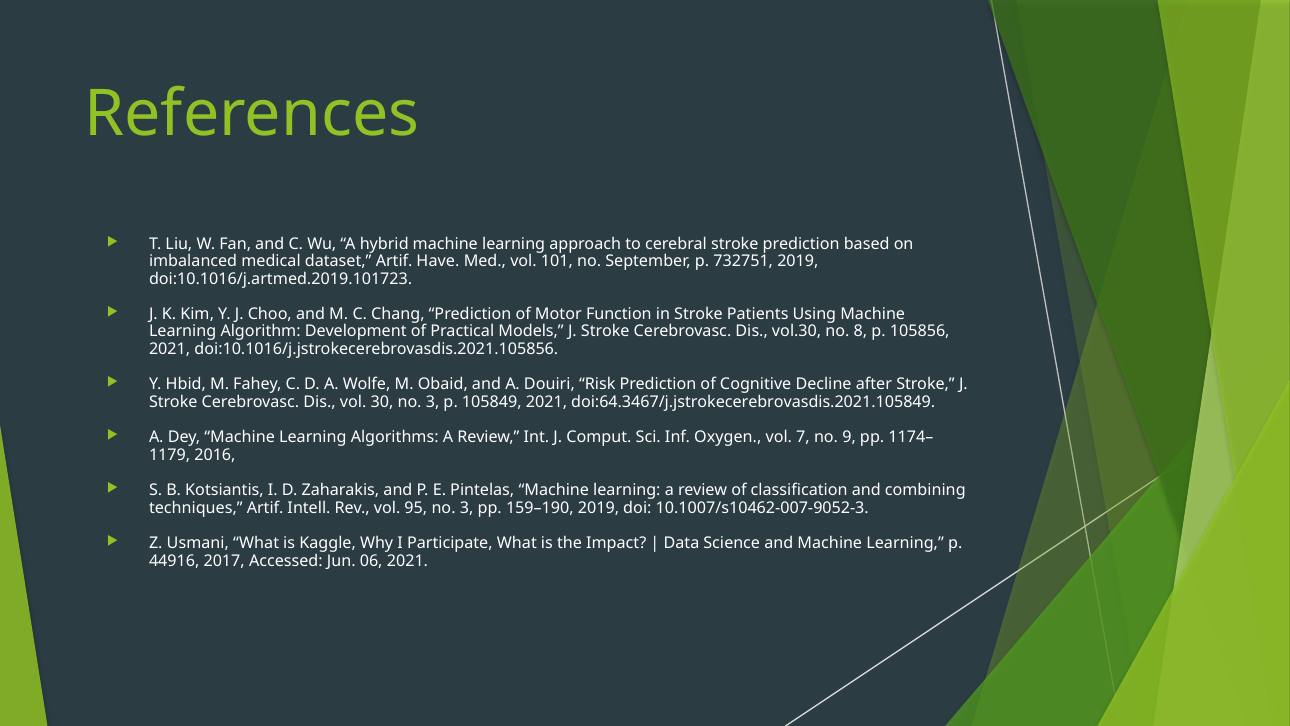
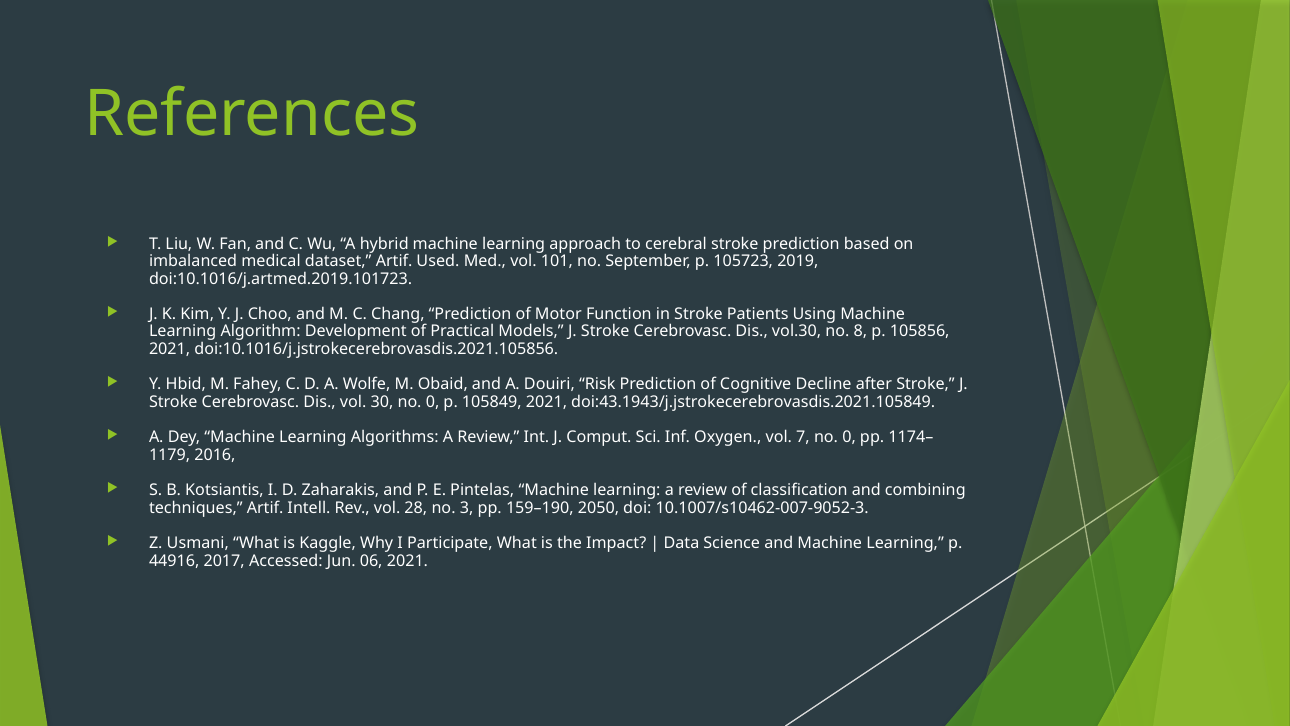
Have: Have -> Used (438, 261)
732751: 732751 -> 105723 (743, 261)
30 no 3: 3 -> 0 (433, 402)
doi:64.3467/j.jstrokecerebrovasdis.2021.105849: doi:64.3467/j.jstrokecerebrovasdis.2021.105849 -> doi:43.1943/j.jstrokecerebrovasdis.2021.105849 (753, 402)
7 no 9: 9 -> 0 (849, 437)
95: 95 -> 28 (416, 508)
159–190 2019: 2019 -> 2050 (598, 508)
